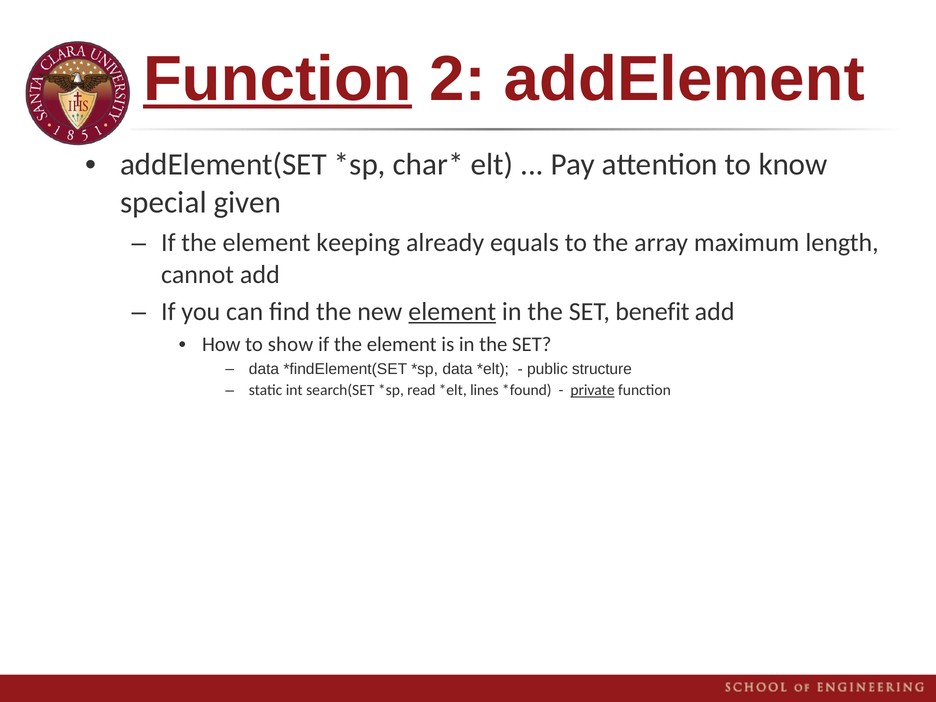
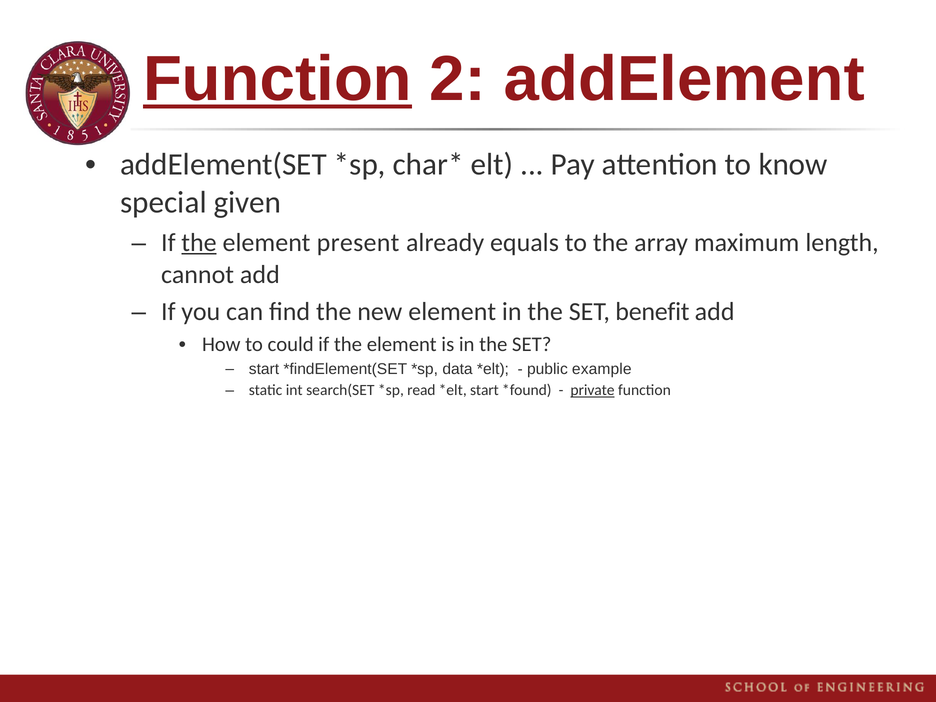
the underline: none -> present (199, 243)
keeping: keeping -> present (358, 243)
element underline: present -> none (452, 311)
show: show -> could (291, 344)
data: data -> start (264, 369)
structure: structure -> example (602, 369)
lines: lines -> start (484, 390)
